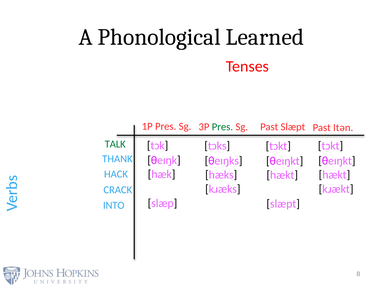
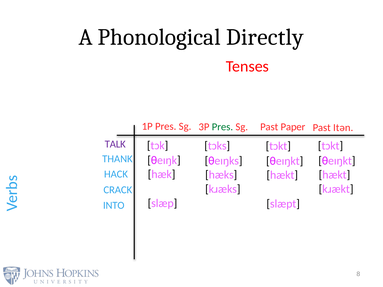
Learned: Learned -> Directly (265, 37)
Past Slæpt: Slæpt -> Paper (293, 127)
TALK colour: green -> purple (115, 144)
